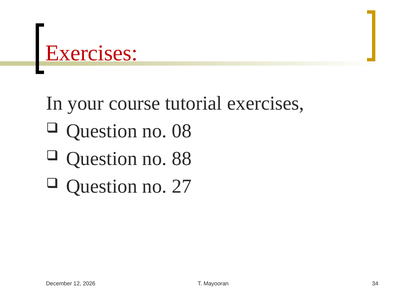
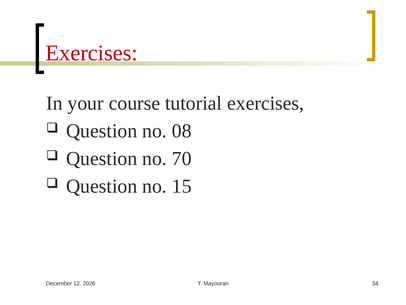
88: 88 -> 70 (182, 158)
27: 27 -> 15 (182, 186)
